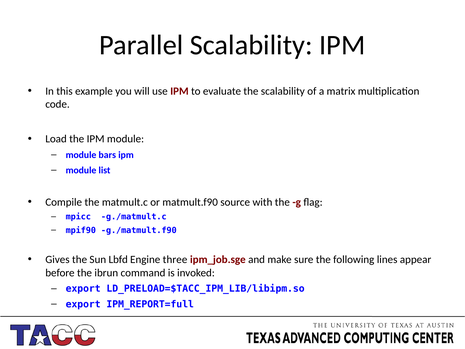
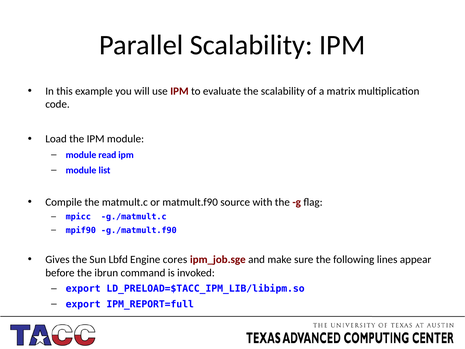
bars: bars -> read (107, 155)
three: three -> cores (175, 259)
